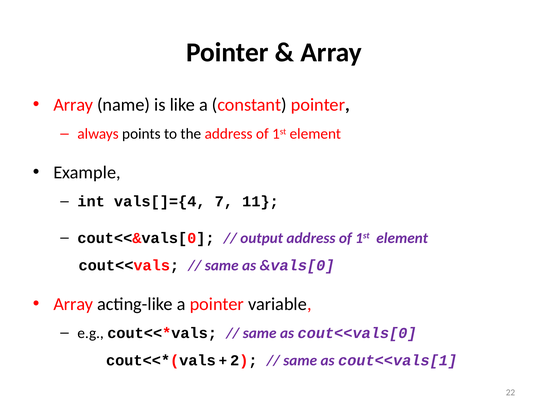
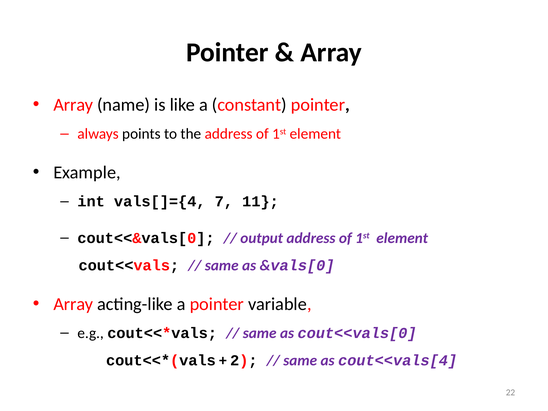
cout<<vals[1: cout<<vals[1 -> cout<<vals[4 (398, 361)
